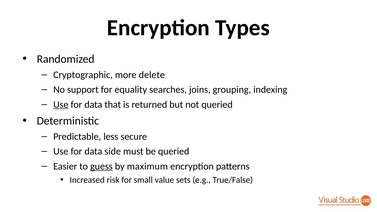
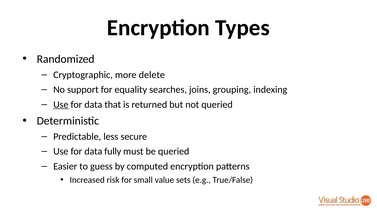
side: side -> fully (113, 151)
guess underline: present -> none (101, 166)
maximum: maximum -> computed (147, 166)
